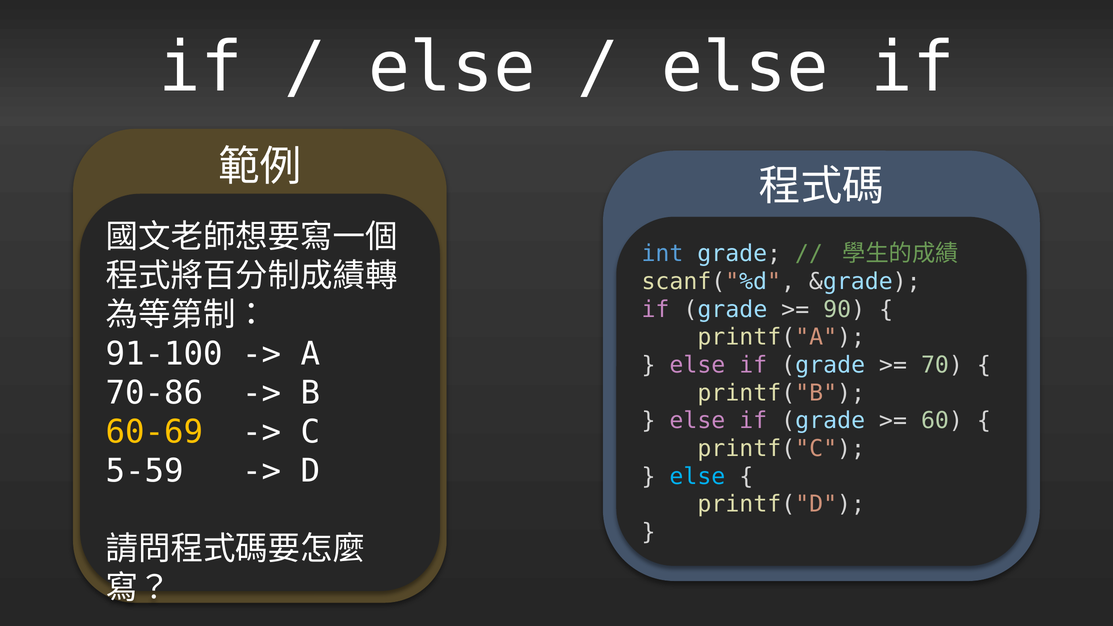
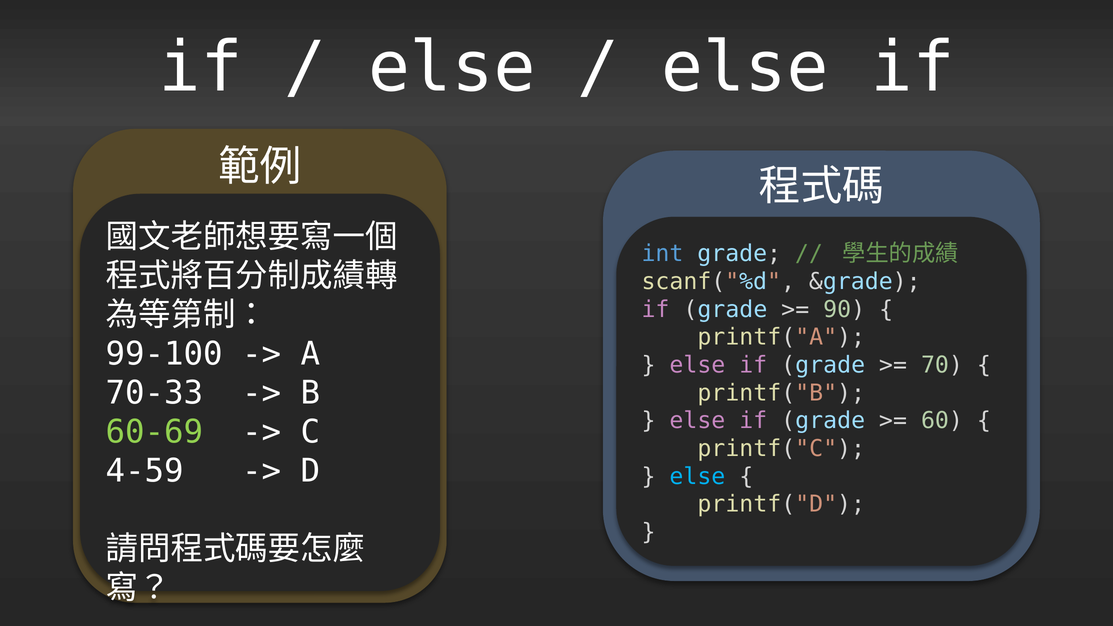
91-100: 91-100 -> 99-100 (164, 354)
70-86: 70-86 -> 70-33 (155, 393)
60-69 colour: yellow -> light green (155, 432)
5-59: 5-59 -> 4-59 (145, 471)
